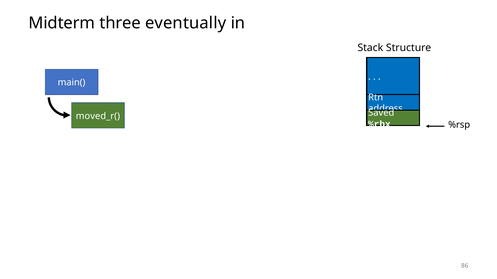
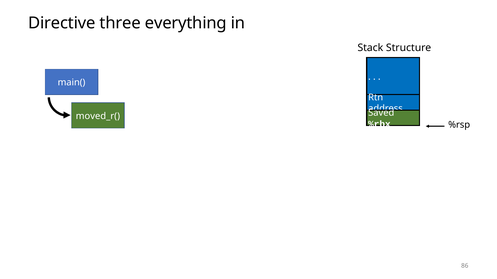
Midterm: Midterm -> Directive (62, 23)
eventually: eventually -> everything (186, 23)
